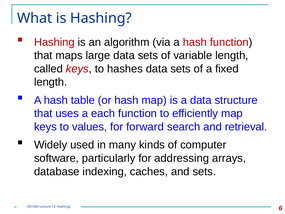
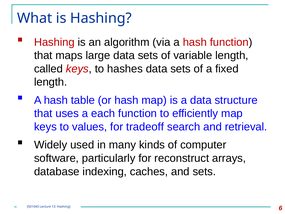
forward: forward -> tradeoff (145, 127)
addressing: addressing -> reconstruct (182, 158)
